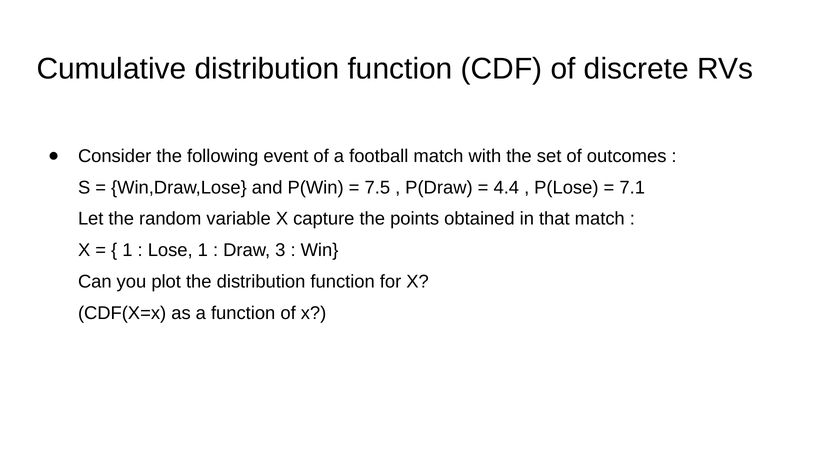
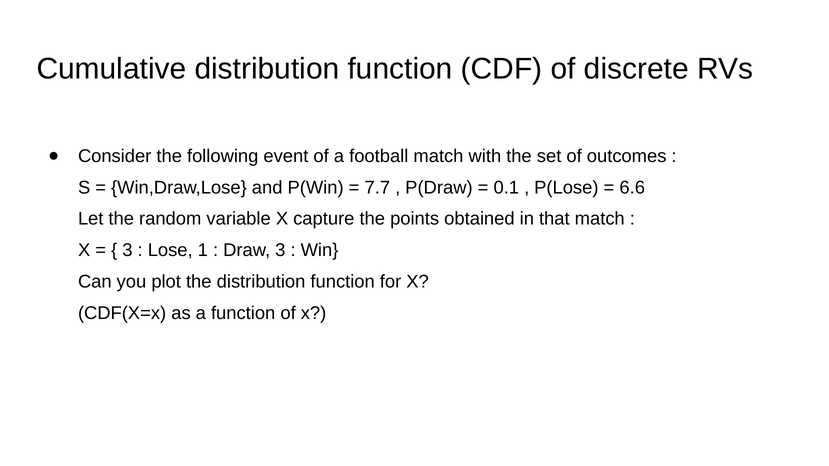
7.5: 7.5 -> 7.7 (377, 188)
4.4: 4.4 -> 0.1 (506, 188)
7.1: 7.1 -> 6.6 (632, 188)
1: 1 -> 3 (127, 250)
